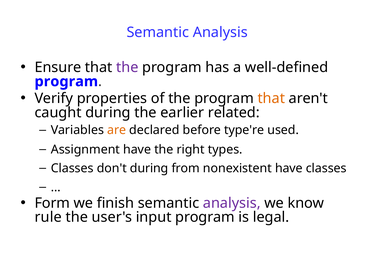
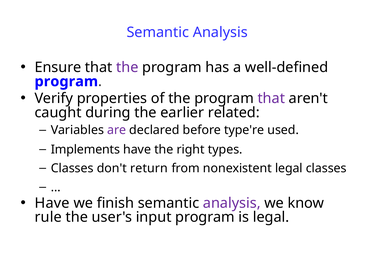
that colour: orange -> purple (271, 98)
are colour: orange -> purple (117, 130)
Assignment: Assignment -> Implements (85, 149)
don't during: during -> return (149, 168)
nonexistent have: have -> legal (289, 168)
Form: Form -> Have (52, 203)
